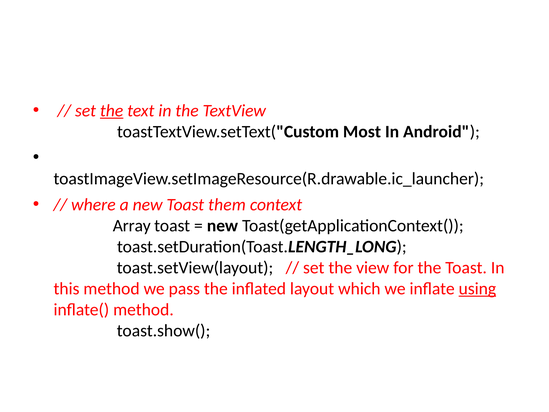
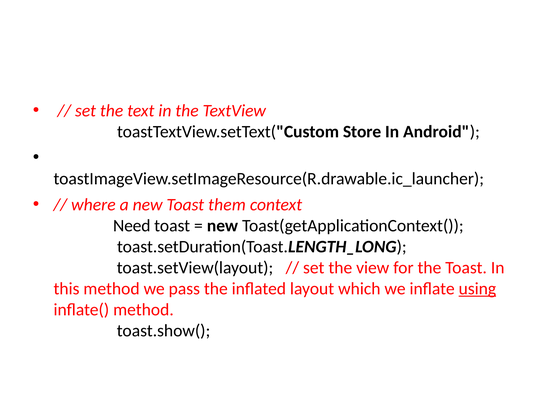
the underline: present -> none (112, 111)
Most: Most -> Store (362, 132)
Array: Array -> Need (132, 225)
